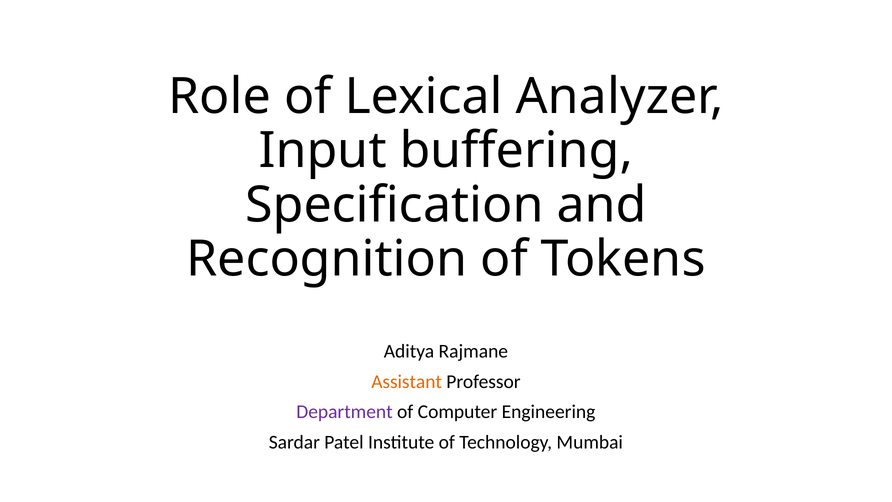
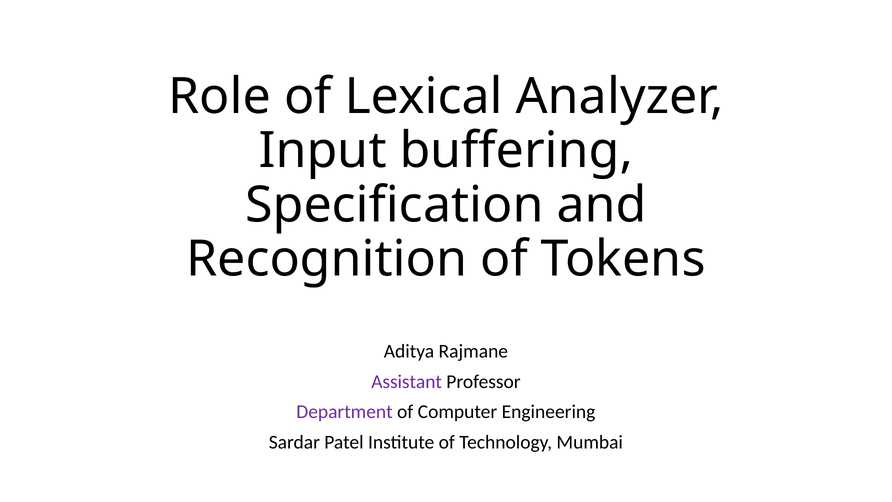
Assistant colour: orange -> purple (407, 381)
